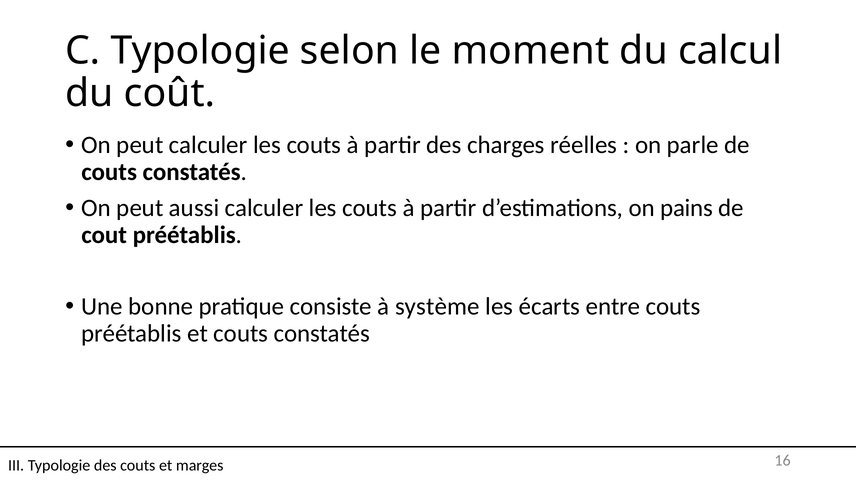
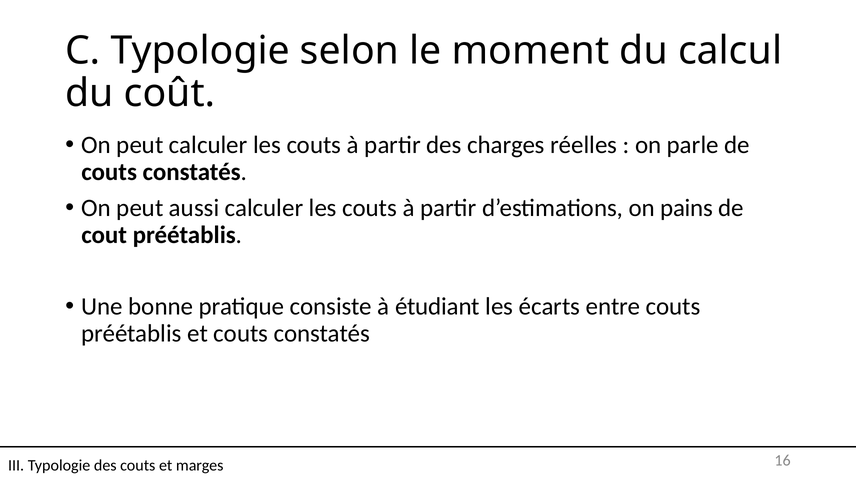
système: système -> étudiant (437, 306)
